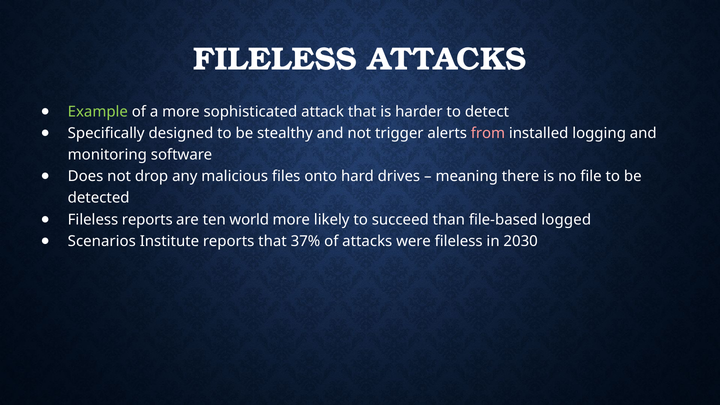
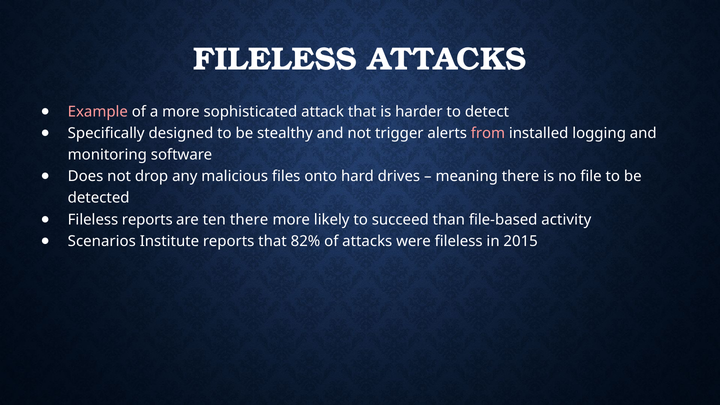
Example colour: light green -> pink (98, 112)
ten world: world -> there (249, 220)
logged: logged -> activity (566, 220)
37%: 37% -> 82% (306, 241)
2030: 2030 -> 2015 (521, 241)
